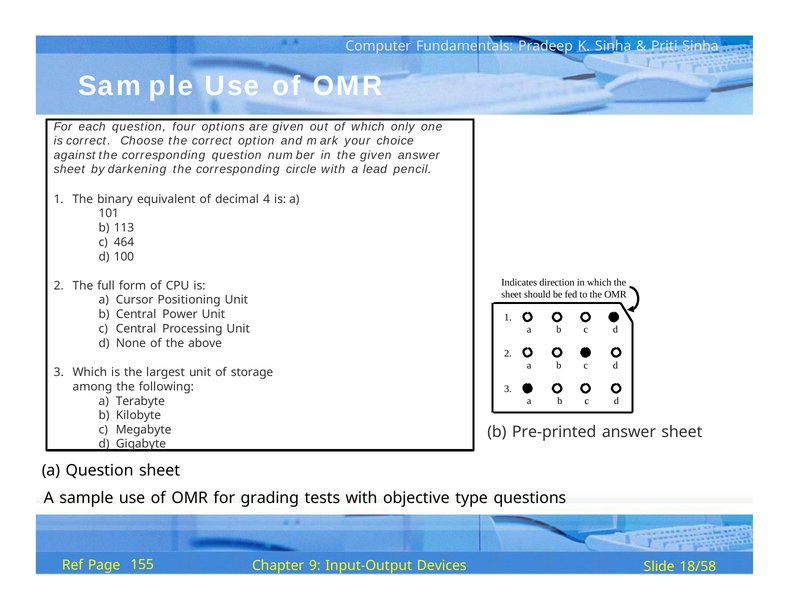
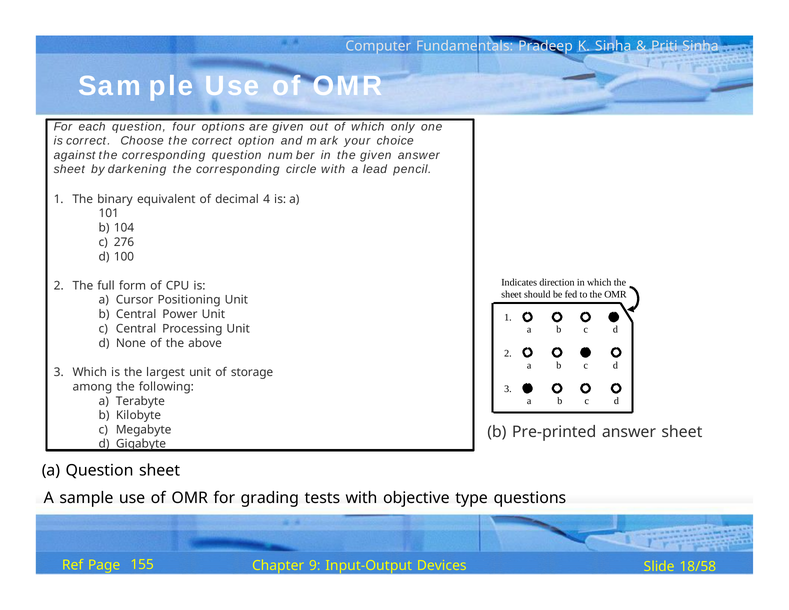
113: 113 -> 104 (124, 228)
464: 464 -> 276 (124, 242)
